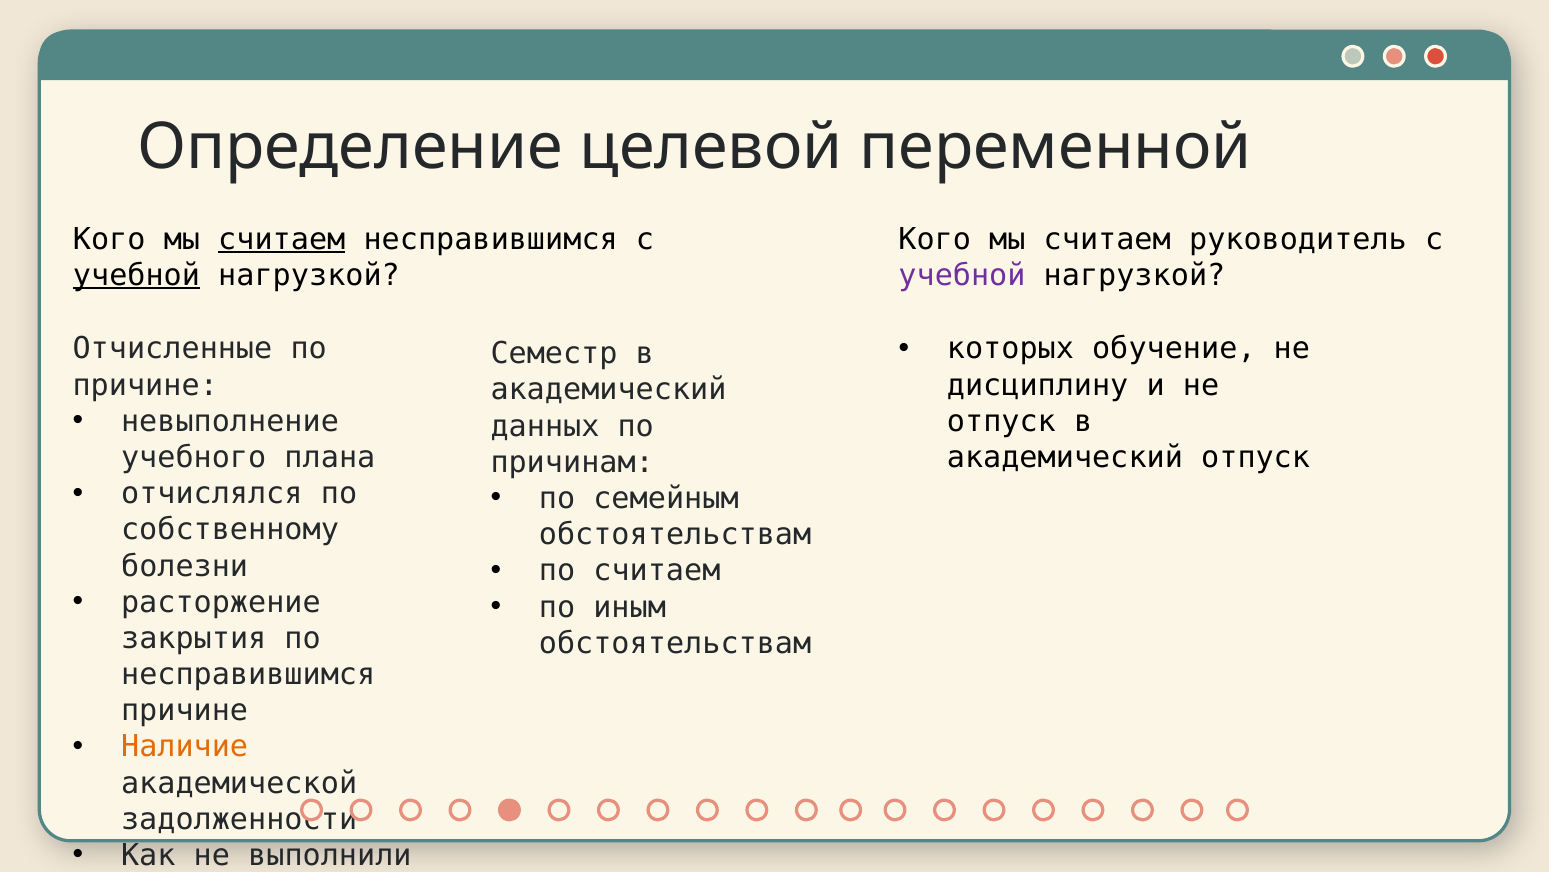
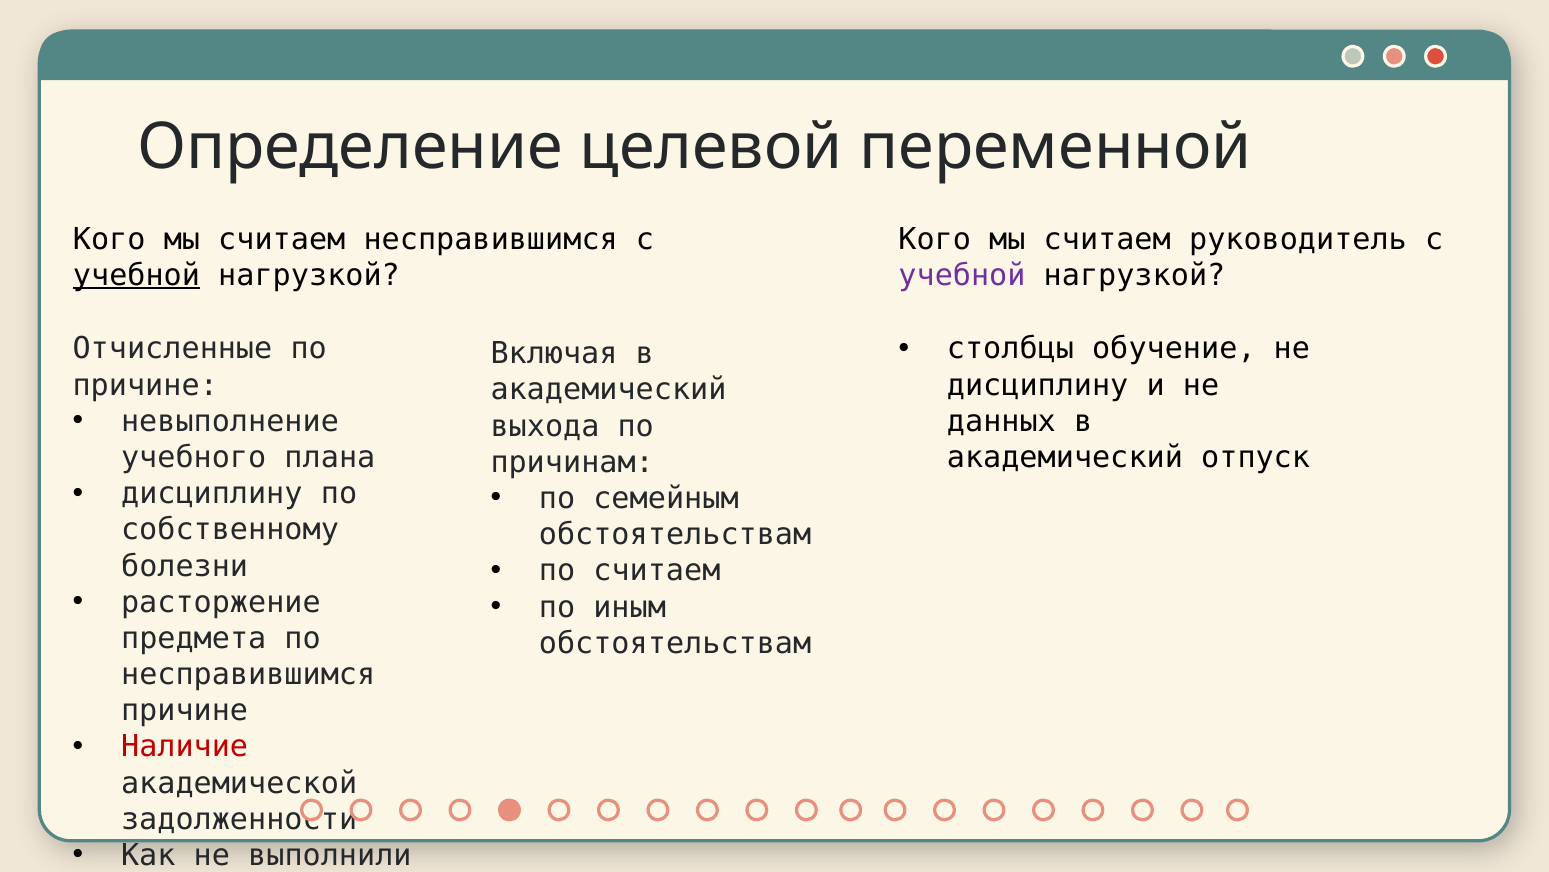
считаем underline: present -> none (282, 239)
которых: которых -> столбцы (1010, 349)
Семестр: Семестр -> Включая (554, 354)
отпуск: отпуск -> данных (1001, 421)
данных: данных -> выхода (545, 426)
отчислялся: отчислялся -> дисциплину (212, 493)
закрытия: закрытия -> предмета (194, 638)
Наличие colour: orange -> red (185, 746)
